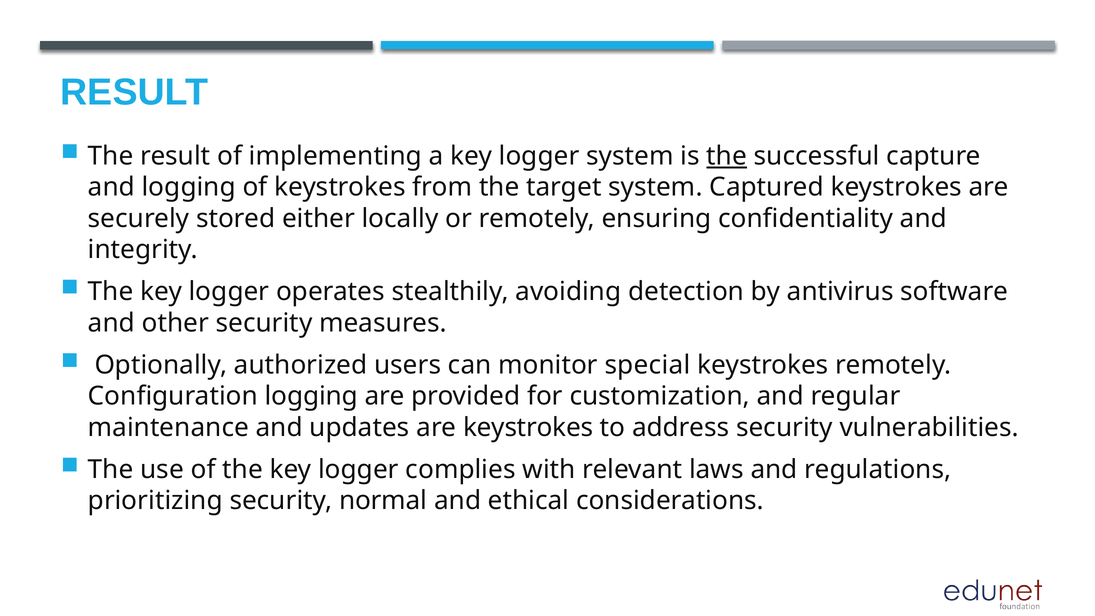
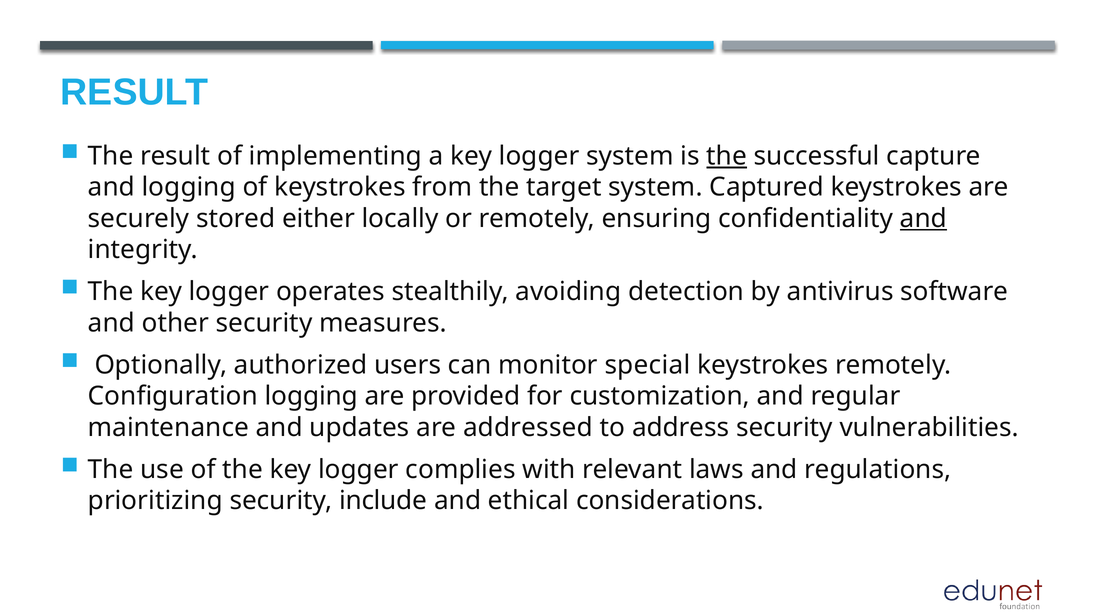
and underline: none -> present (923, 218)
are keystrokes: keystrokes -> addressed (528, 427)
normal: normal -> include (383, 501)
